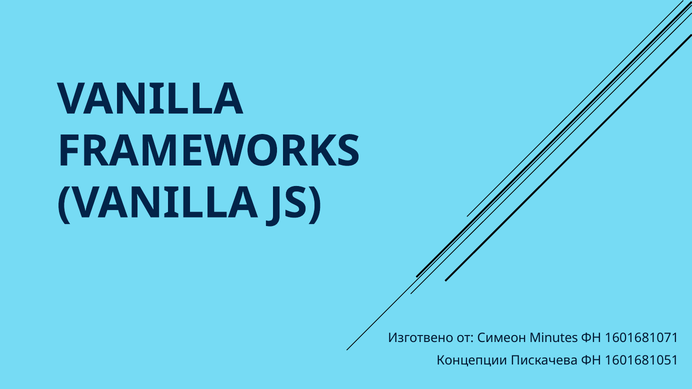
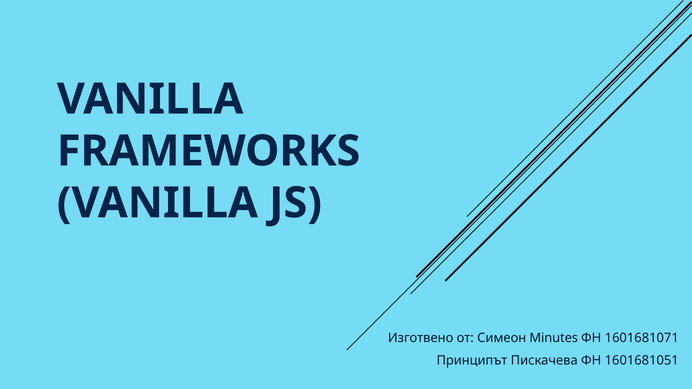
Концепции: Концепции -> Принципът (472, 361)
